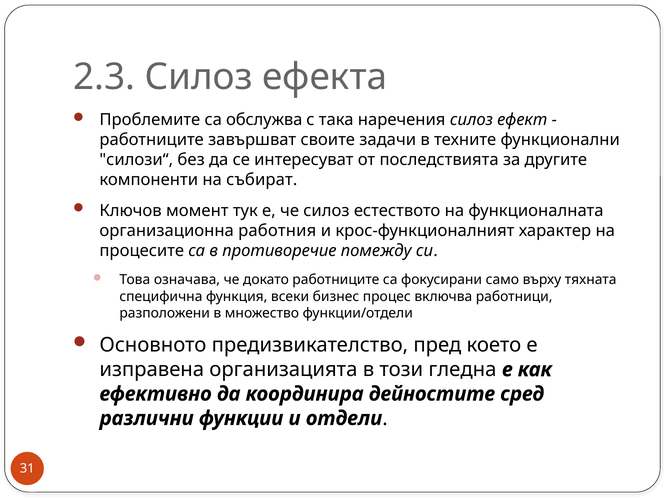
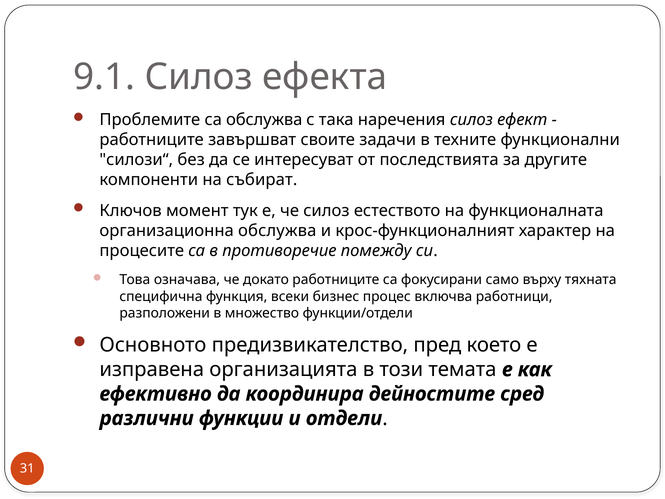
2.3: 2.3 -> 9.1 (104, 77)
организационна работния: работния -> обслужва (277, 231)
гледна: гледна -> темата (462, 369)
